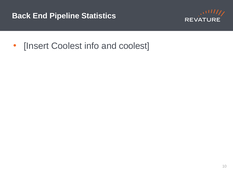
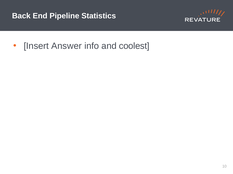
Insert Coolest: Coolest -> Answer (67, 46)
